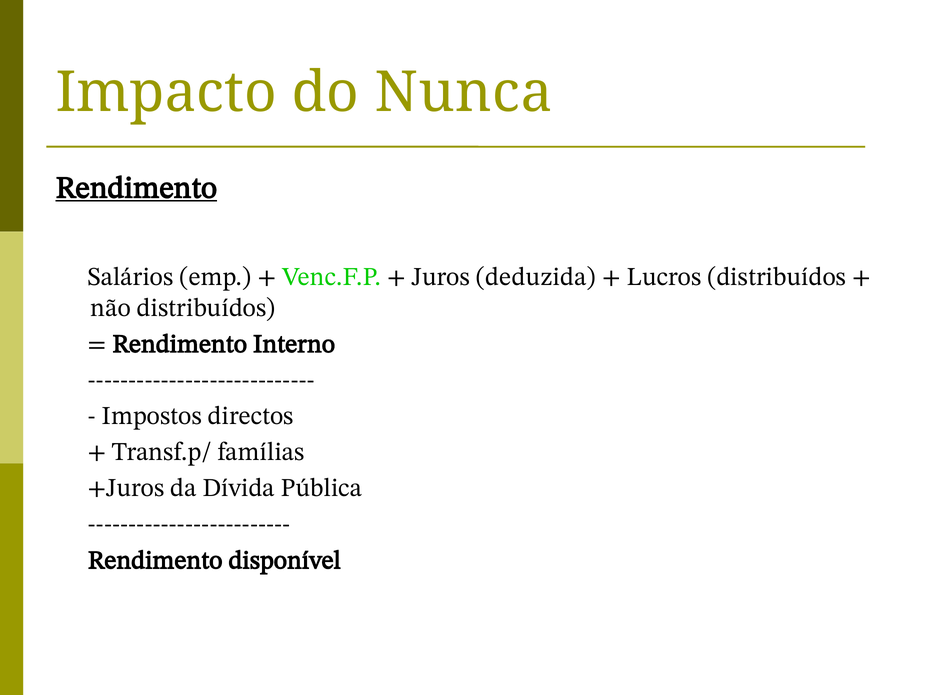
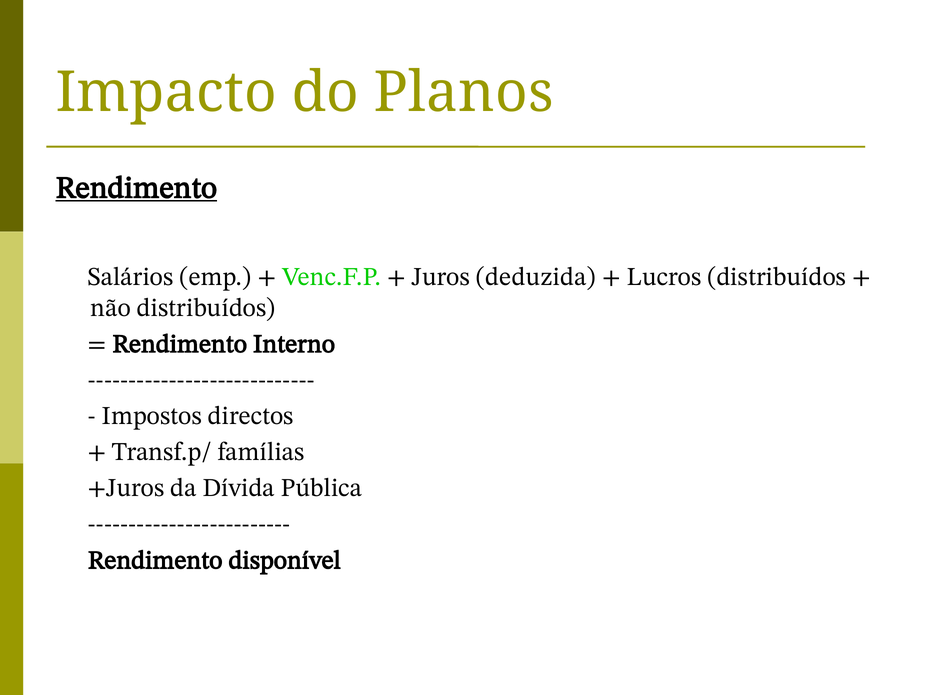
Nunca: Nunca -> Planos (464, 93)
